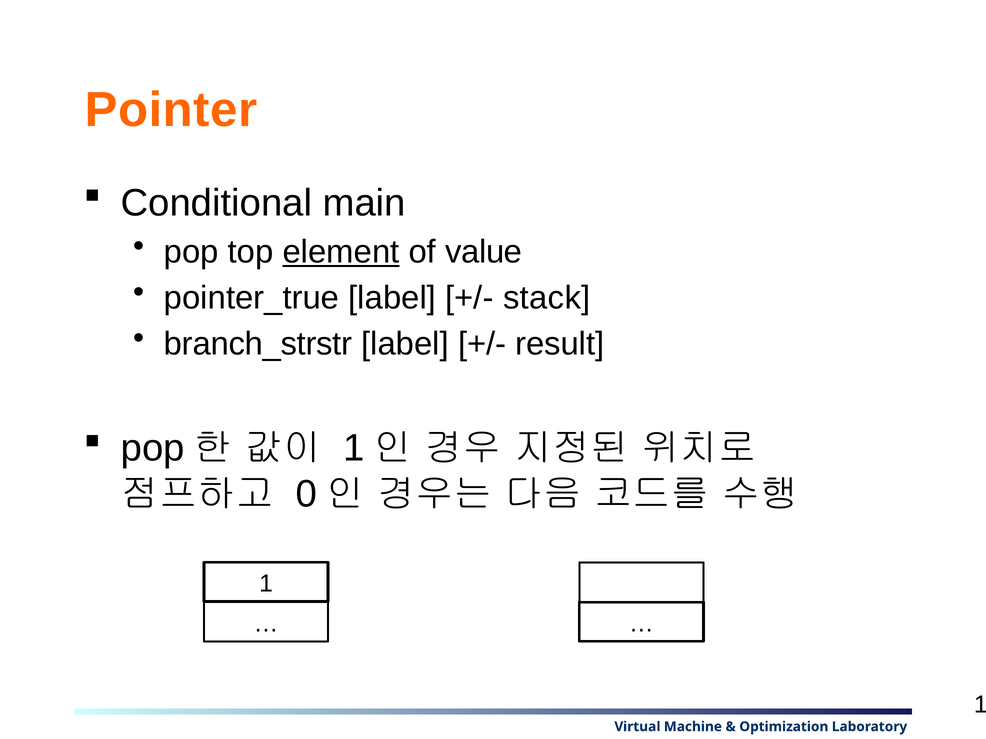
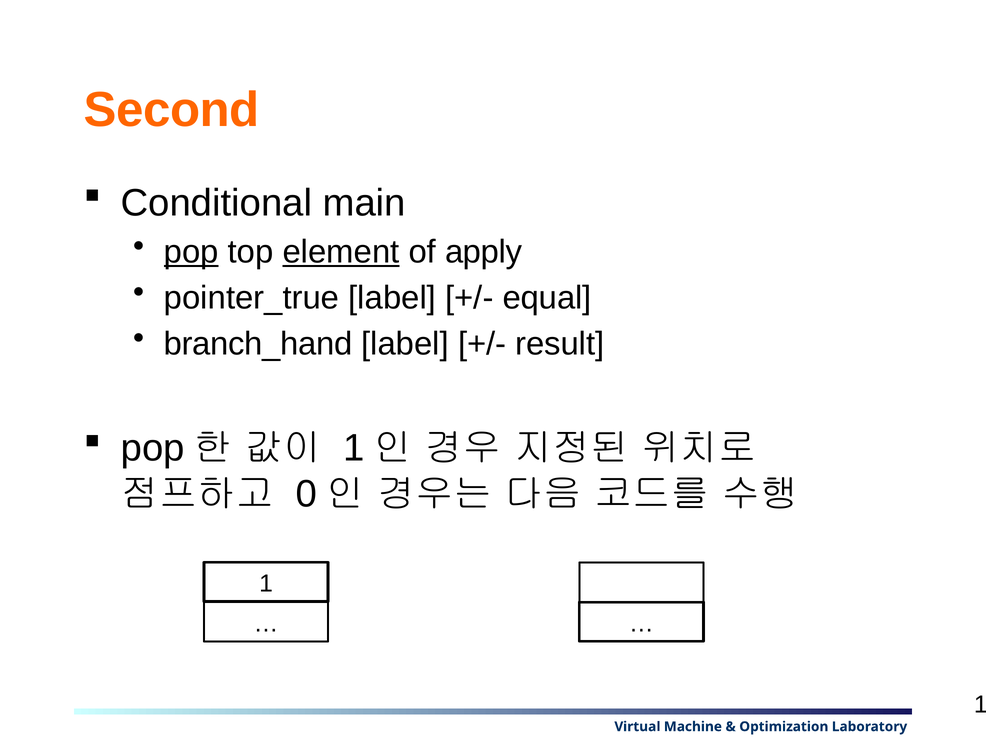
Pointer: Pointer -> Second (172, 110)
pop underline: none -> present (191, 252)
value: value -> apply (484, 252)
stack: stack -> equal (547, 298)
branch_strstr: branch_strstr -> branch_hand (258, 344)
